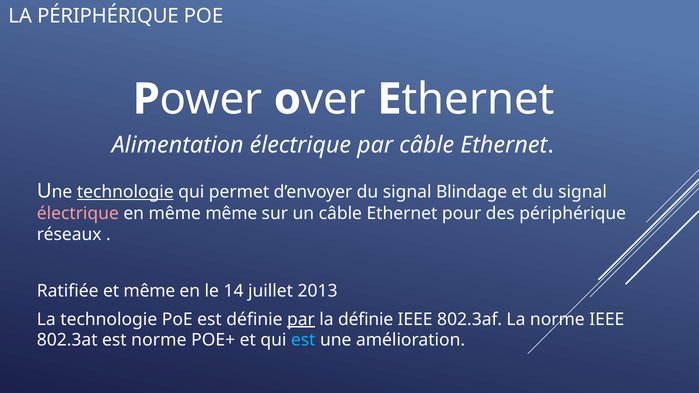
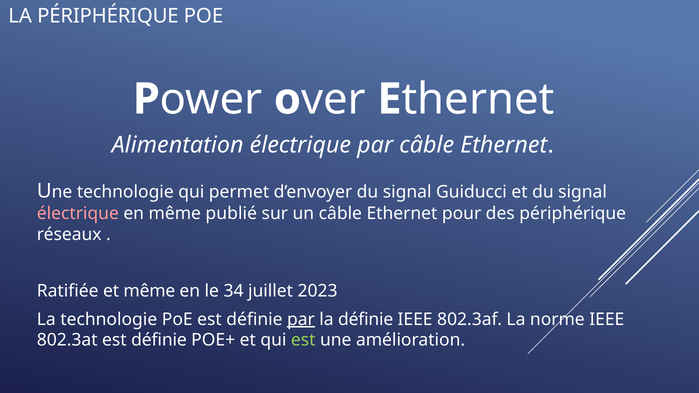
technologie underline: present -> none (125, 192)
Blindage: Blindage -> Guiducci (471, 192)
même même: même -> publié (231, 214)
14: 14 -> 34 (234, 291)
2013: 2013 -> 2023 (318, 291)
802.3at est norme: norme -> définie (159, 340)
est colour: light blue -> light green (303, 340)
